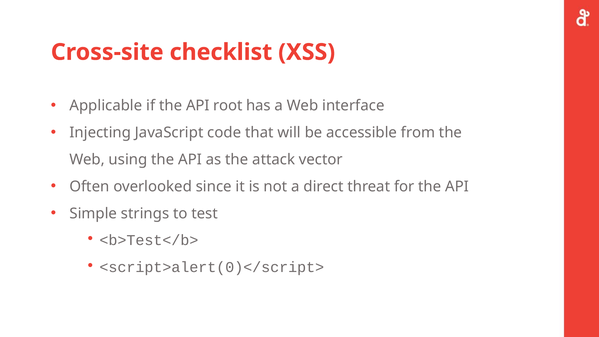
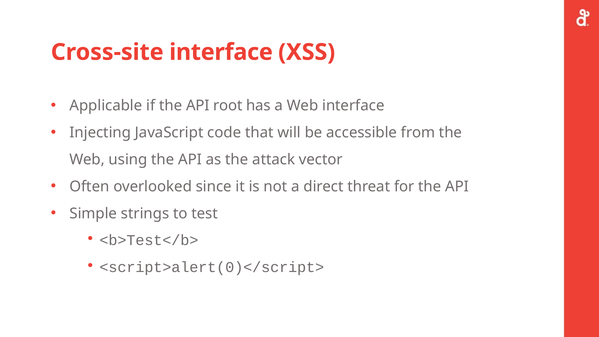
Cross-site checklist: checklist -> interface (221, 52)
